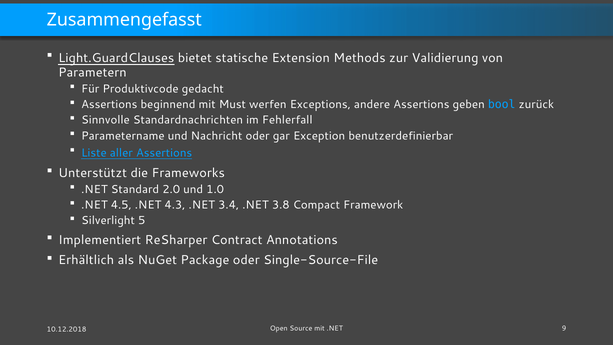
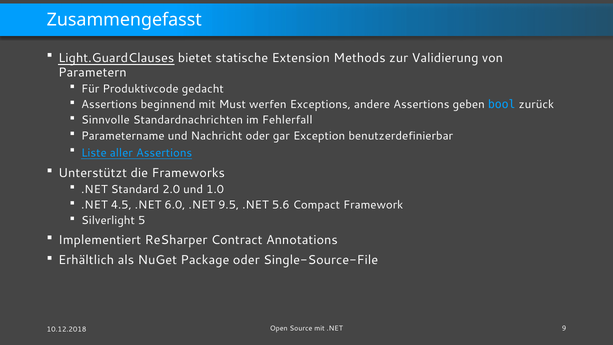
4.3: 4.3 -> 6.0 (175, 205)
3.4: 3.4 -> 9.5 (229, 205)
3.8: 3.8 -> 5.6 (281, 205)
